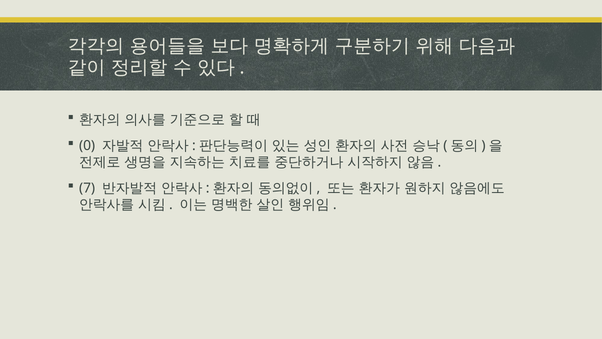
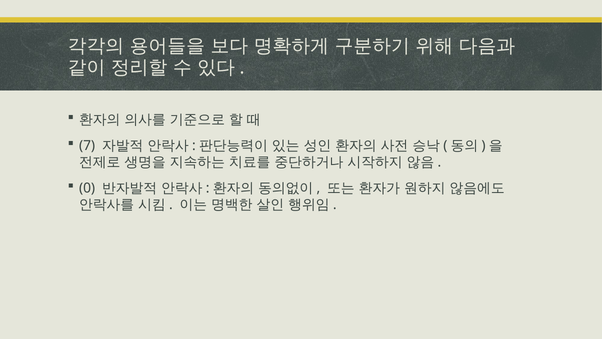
0: 0 -> 7 (87, 146)
7: 7 -> 0 (87, 188)
